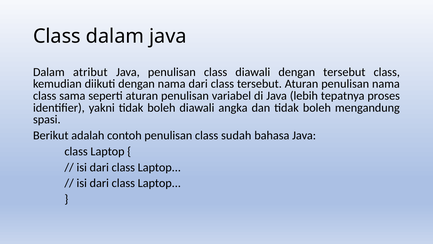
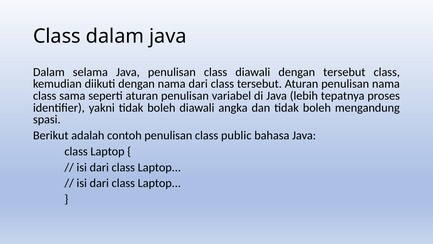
atribut: atribut -> selama (90, 72)
sudah: sudah -> public (236, 135)
